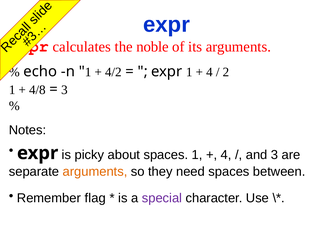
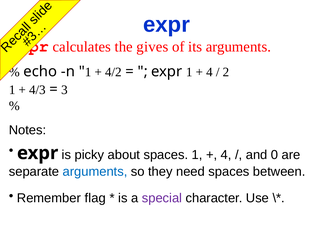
noble: noble -> gives (152, 47)
4/8: 4/8 -> 4/3 (37, 90)
and 3: 3 -> 0 (275, 155)
arguments colour: orange -> blue (95, 171)
